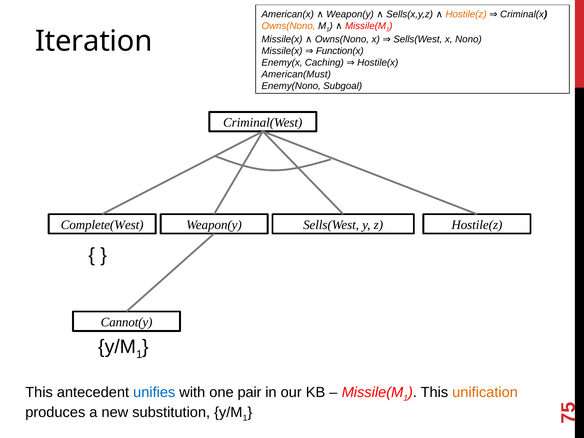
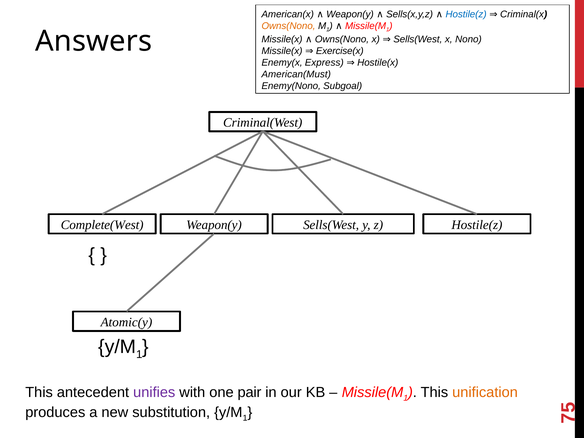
Hostile(z colour: orange -> blue (466, 14)
Iteration: Iteration -> Answers (94, 41)
Function(x: Function(x -> Exercise(x (340, 51)
Caching: Caching -> Express (324, 63)
Cannot(y: Cannot(y -> Atomic(y (126, 322)
unifies colour: blue -> purple (154, 392)
